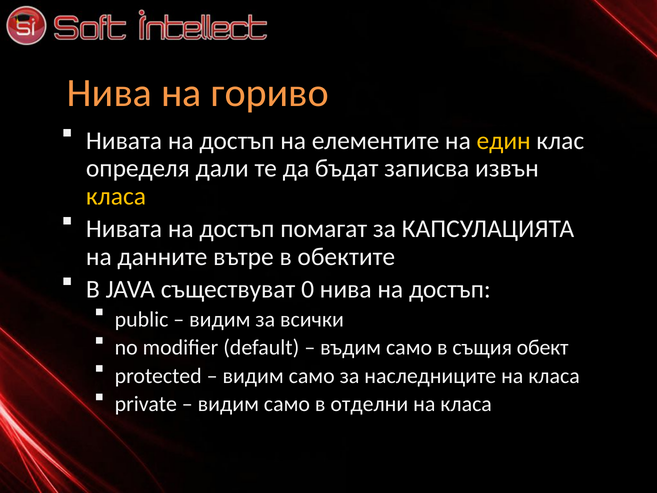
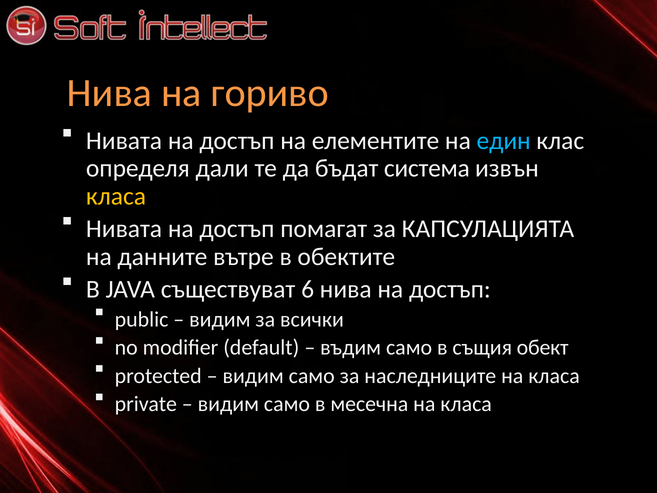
един colour: yellow -> light blue (504, 141)
записва: записва -> система (427, 168)
0: 0 -> 6 (308, 289)
отделни: отделни -> месечна (369, 404)
